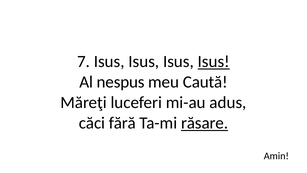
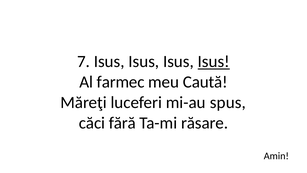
nespus: nespus -> farmec (121, 82)
adus: adus -> spus (228, 102)
răsare underline: present -> none (205, 123)
